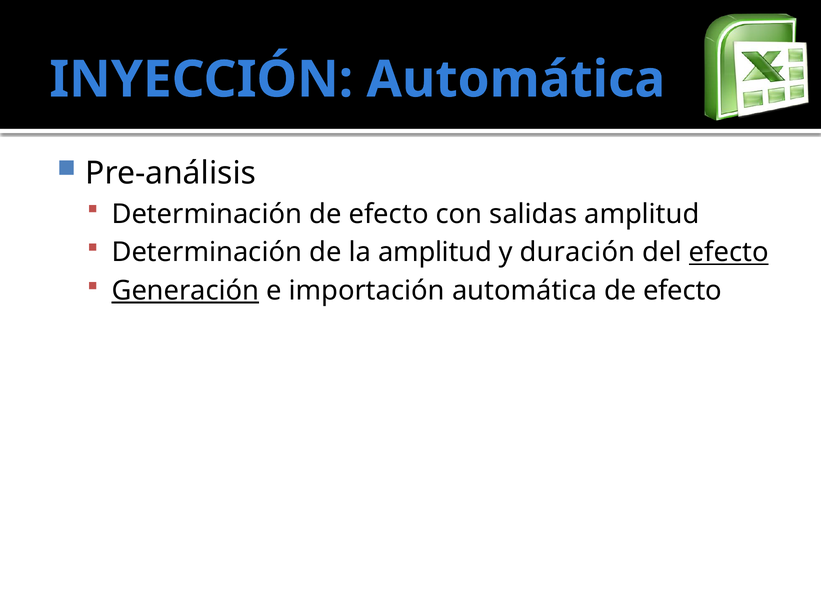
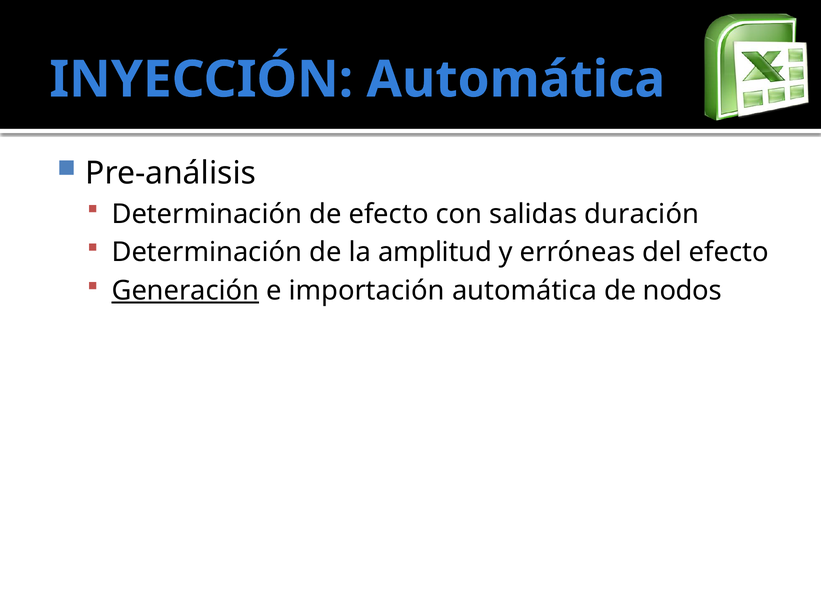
salidas amplitud: amplitud -> duración (642, 214)
duración: duración -> erróneas (578, 252)
efecto underline: present -> none (729, 252)
automática de efecto: efecto -> nodos (682, 291)
